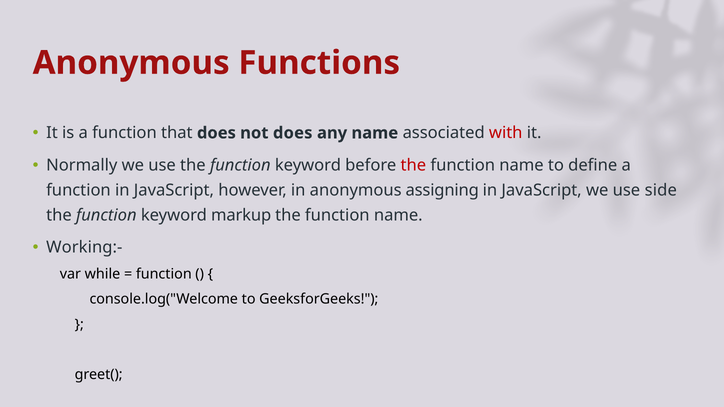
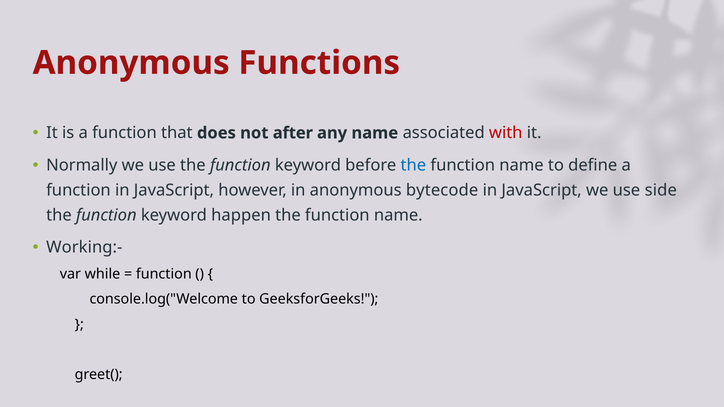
not does: does -> after (293, 133)
the colour: red -> blue (413, 165)
assigning: assigning -> bytecode (442, 190)
markup: markup -> happen (241, 215)
